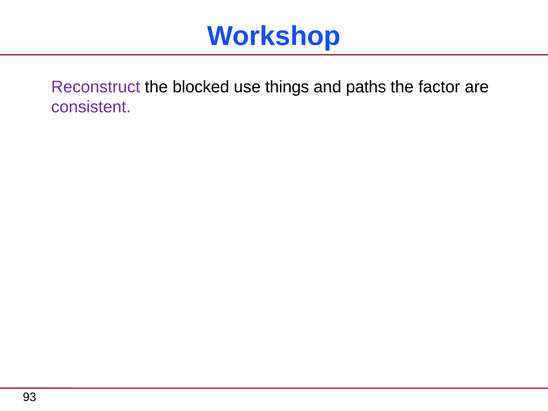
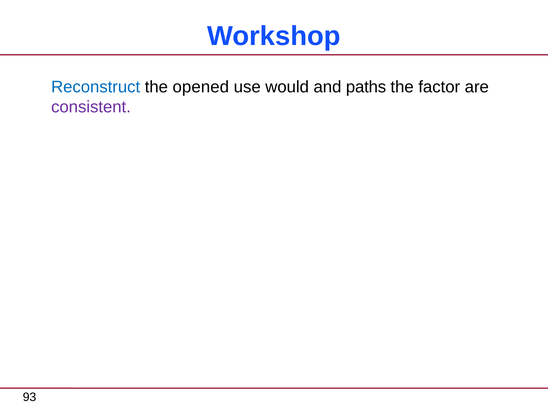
Reconstruct colour: purple -> blue (96, 87)
blocked: blocked -> opened (201, 87)
things: things -> would (287, 87)
